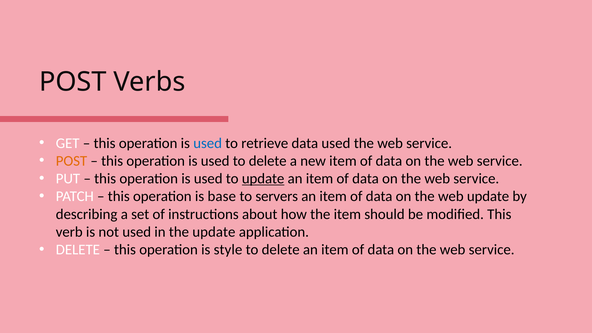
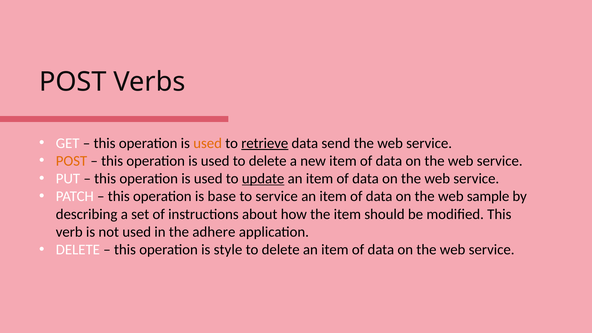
used colour: blue -> orange (208, 143)
retrieve underline: none -> present (265, 143)
data used: used -> send (336, 143)
to servers: servers -> service (277, 196)
web update: update -> sample (488, 196)
the update: update -> adhere (214, 232)
